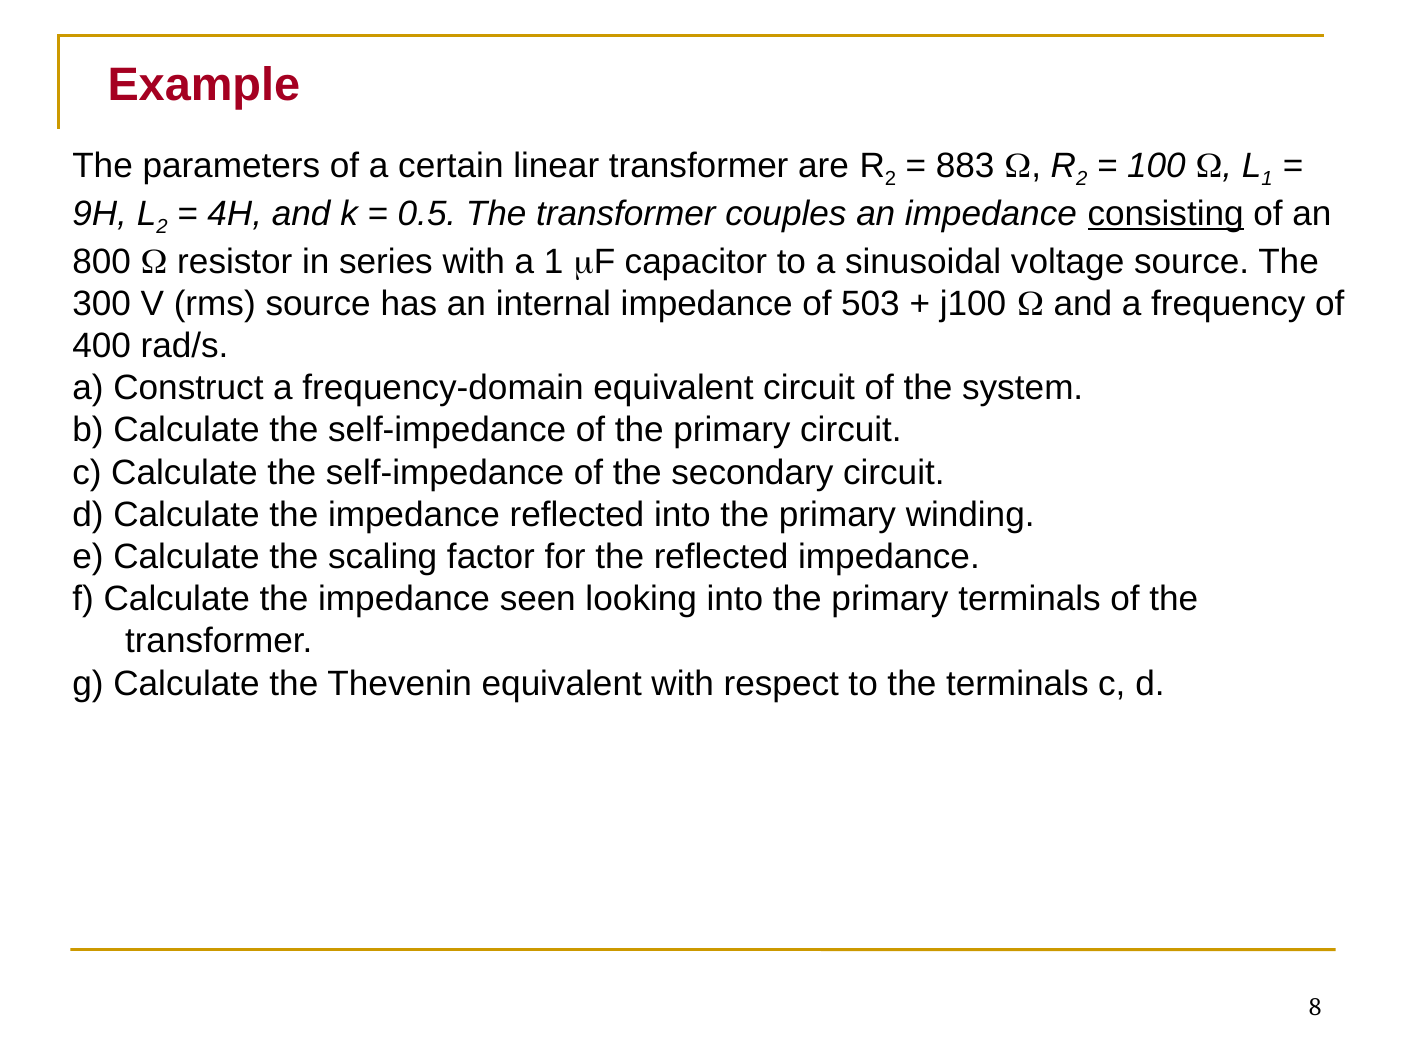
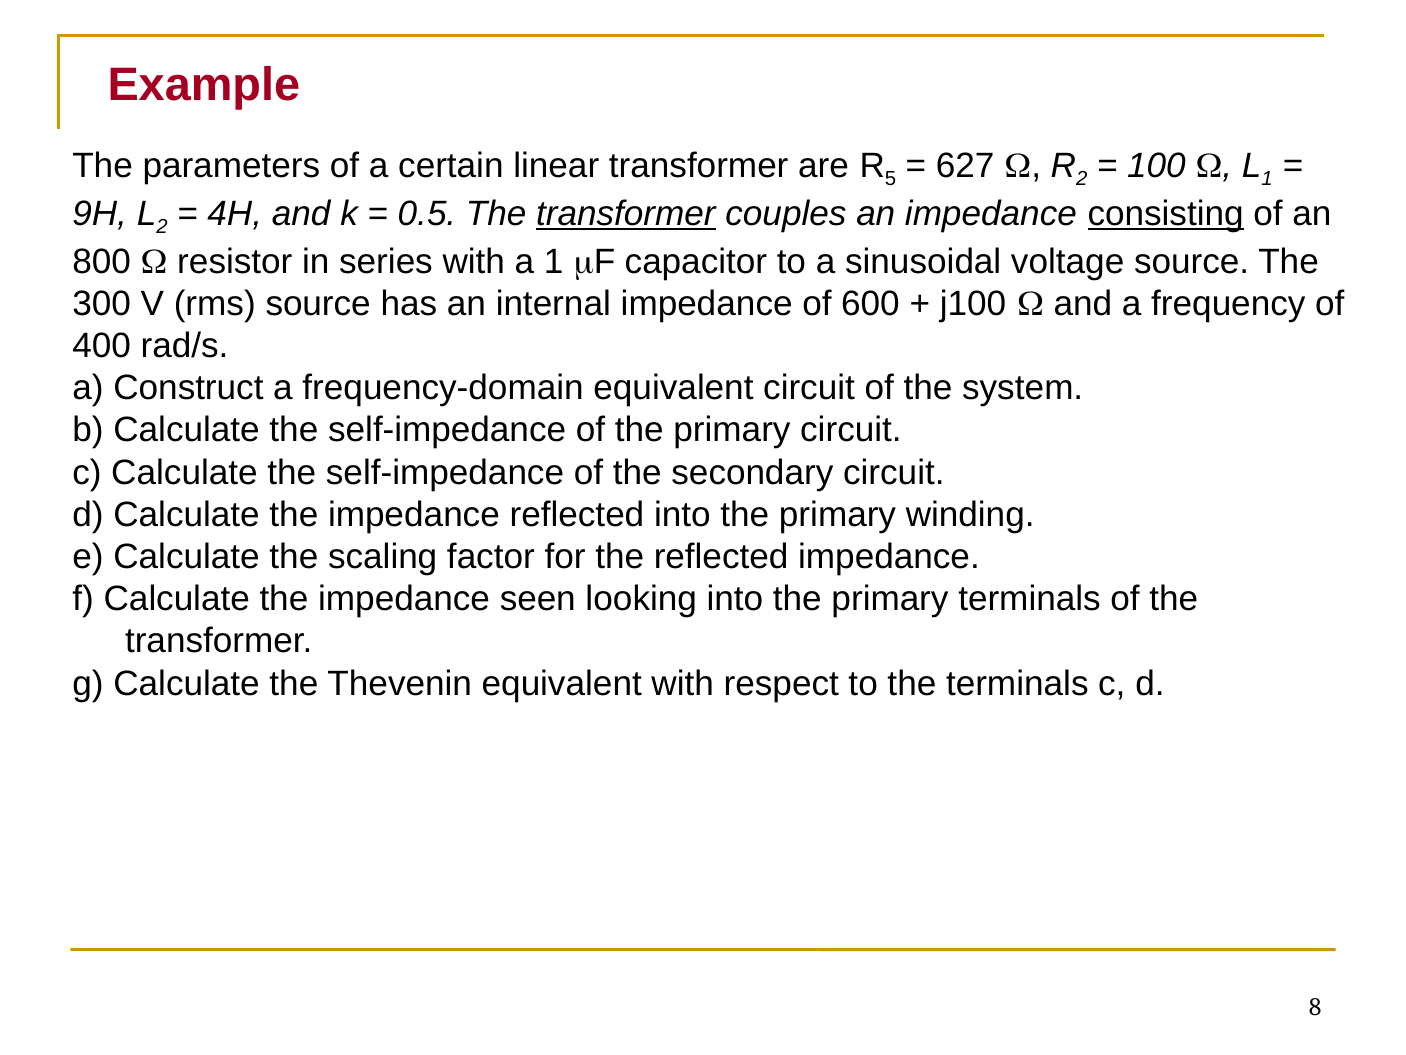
2: 2 -> 5 (890, 179)
883: 883 -> 627 (965, 165)
transformer underline: none -> present (626, 213)
503: 503 -> 600 (870, 303)
